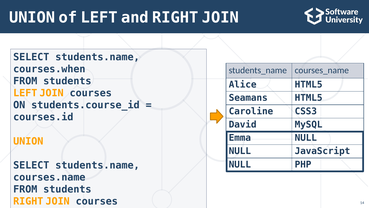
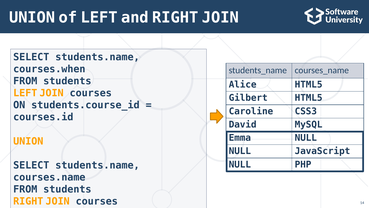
Seamans: Seamans -> Gilbert (248, 98)
